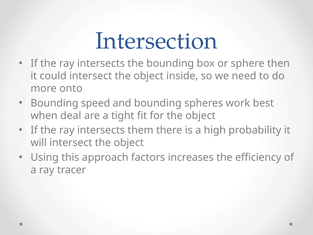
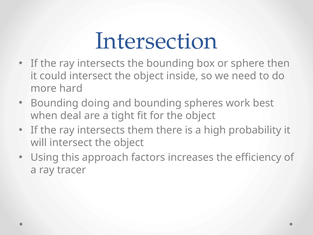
onto: onto -> hard (71, 88)
speed: speed -> doing (95, 103)
